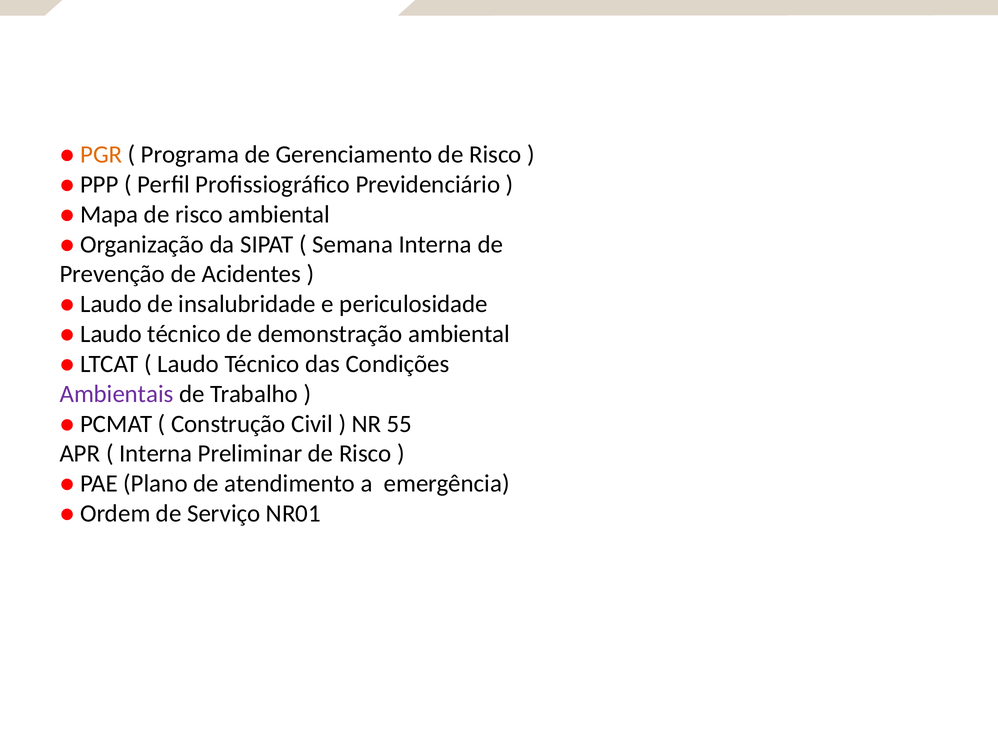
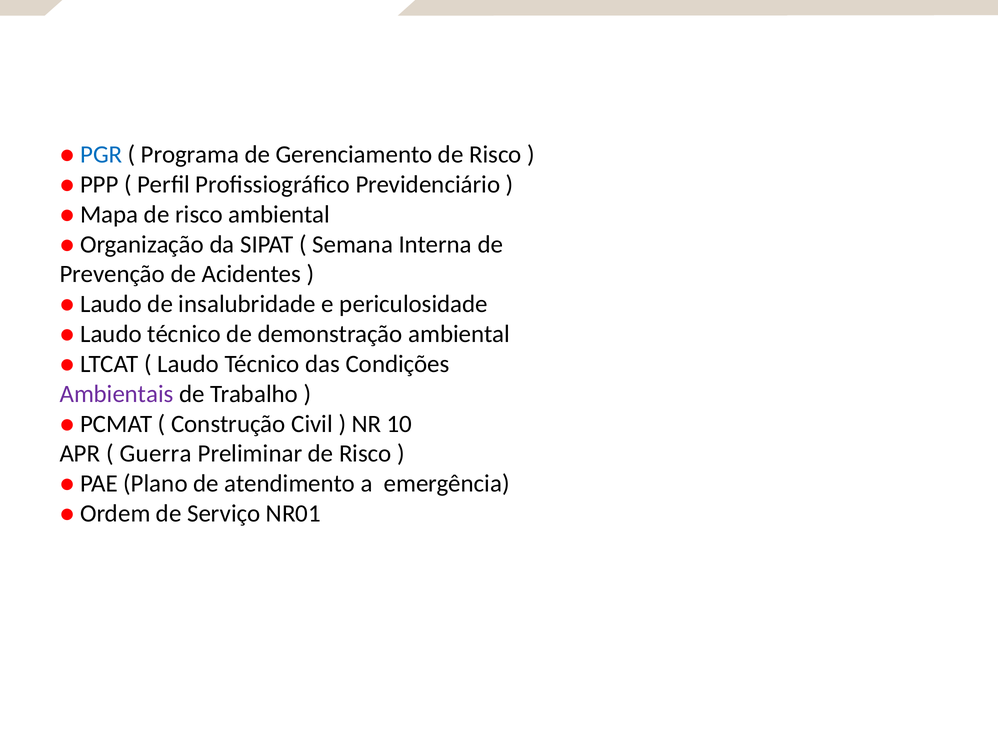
PGR colour: orange -> blue (101, 155)
55: 55 -> 10 (399, 424)
Interna: Interna -> Guerra (156, 454)
